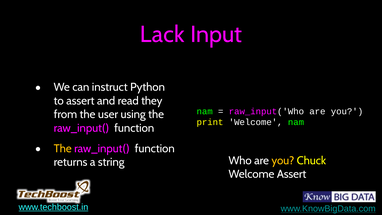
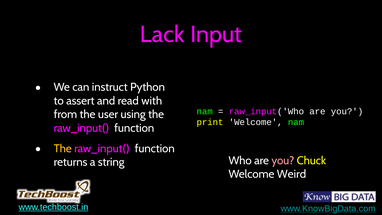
they: they -> with (152, 101)
you colour: yellow -> pink (283, 160)
Welcome Assert: Assert -> Weird (292, 174)
